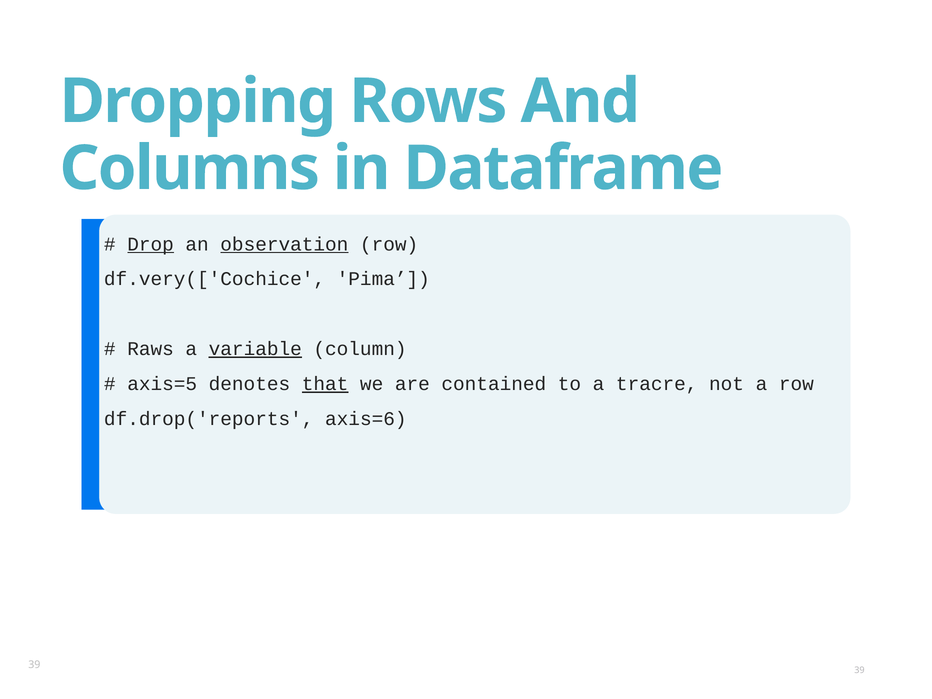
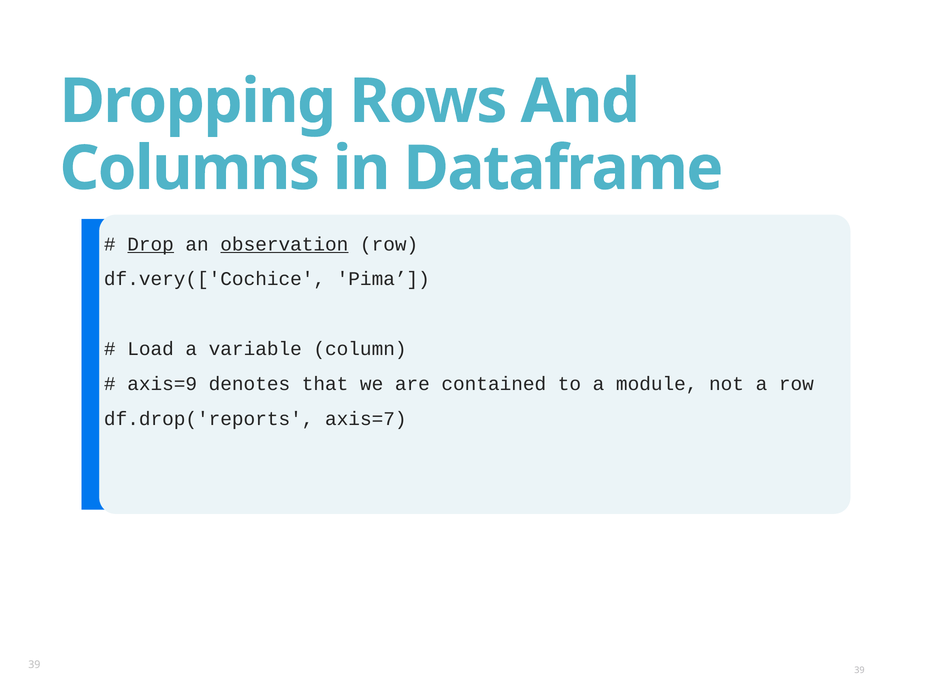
Raws: Raws -> Load (151, 349)
variable underline: present -> none (255, 349)
axis=5: axis=5 -> axis=9 (162, 384)
that underline: present -> none (325, 384)
tracre: tracre -> module (657, 384)
axis=6: axis=6 -> axis=7 (366, 419)
